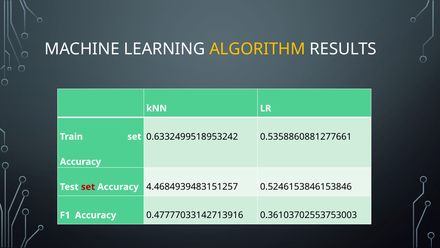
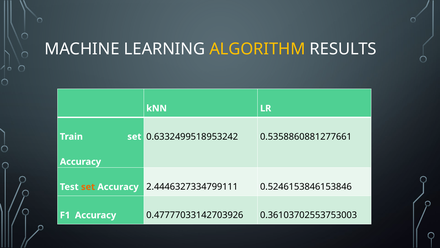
set colour: red -> orange (88, 187)
4.4684939483151257: 4.4684939483151257 -> 2.4446327334799111 (192, 187)
0.47777033142713916: 0.47777033142713916 -> 0.47777033142703926 (195, 215)
